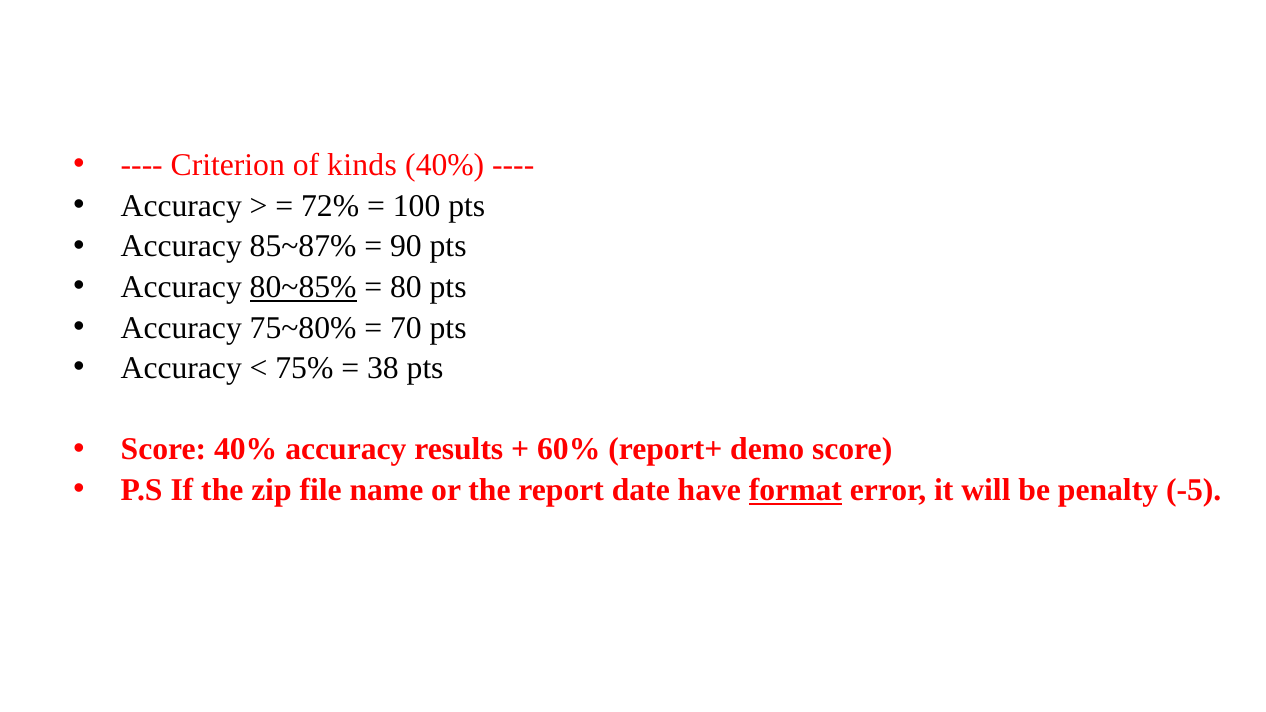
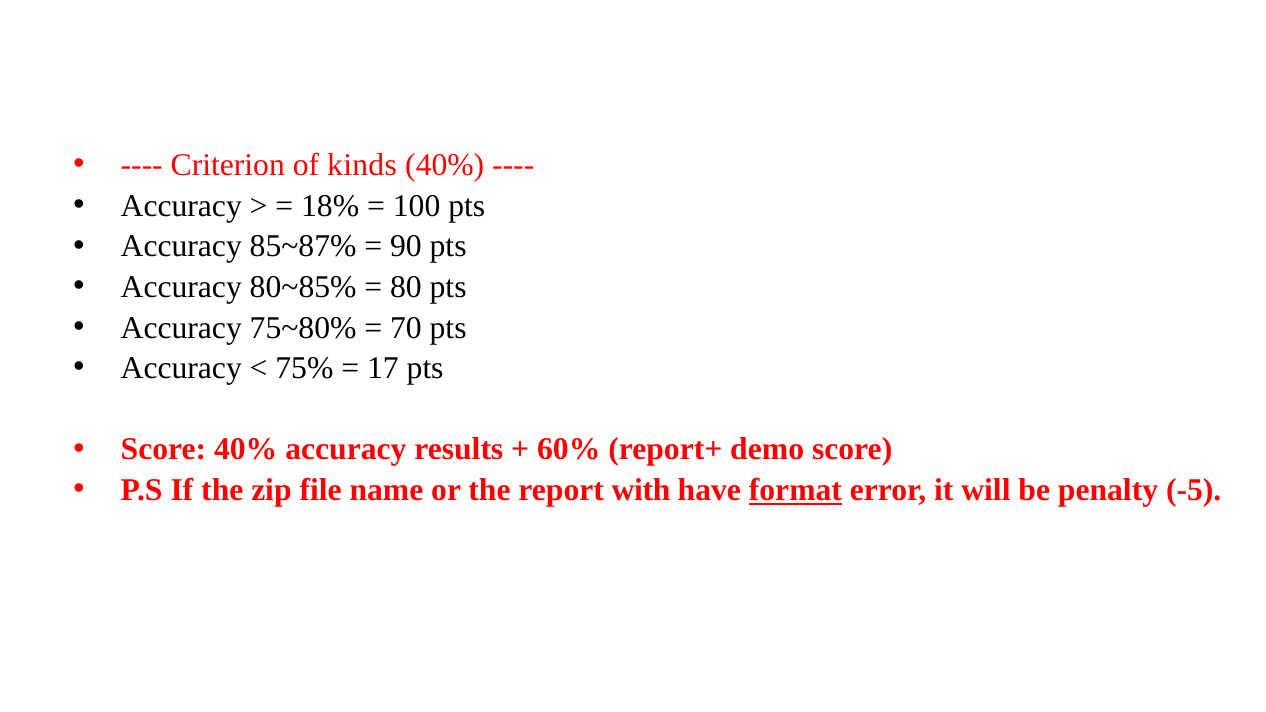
72%: 72% -> 18% (330, 206)
80~85% underline: present -> none (303, 287)
38: 38 -> 17 (383, 368)
date: date -> with (641, 490)
